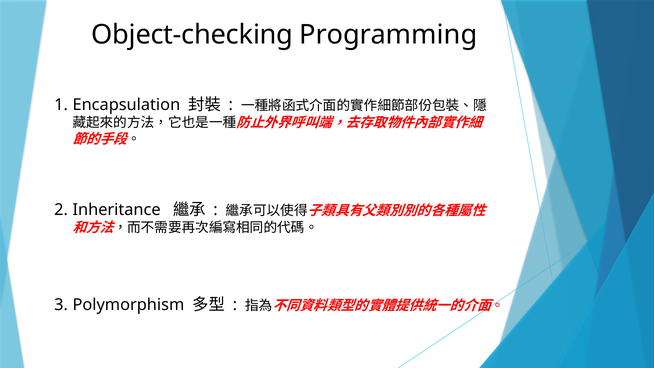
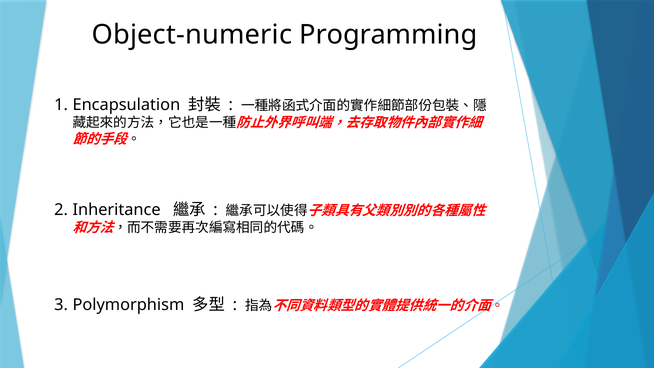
Object-checking: Object-checking -> Object-numeric (192, 35)
